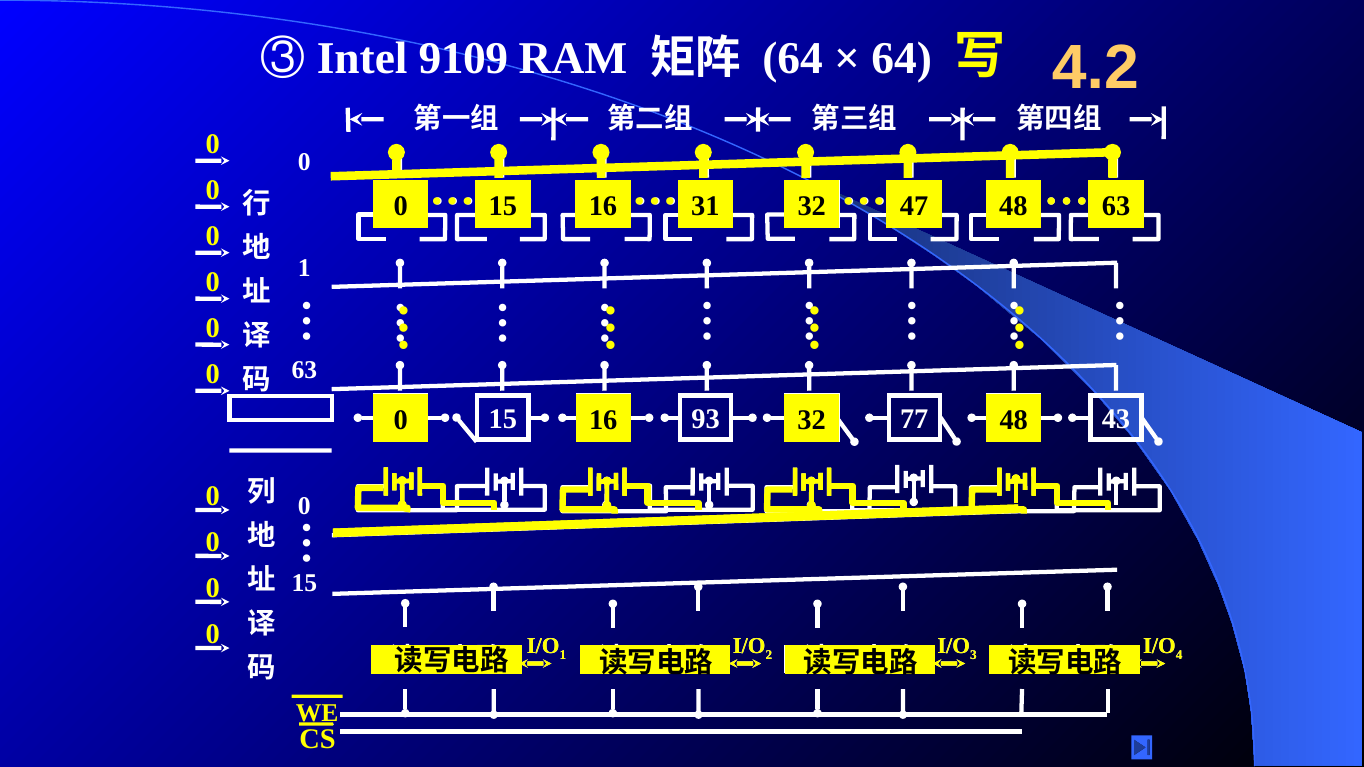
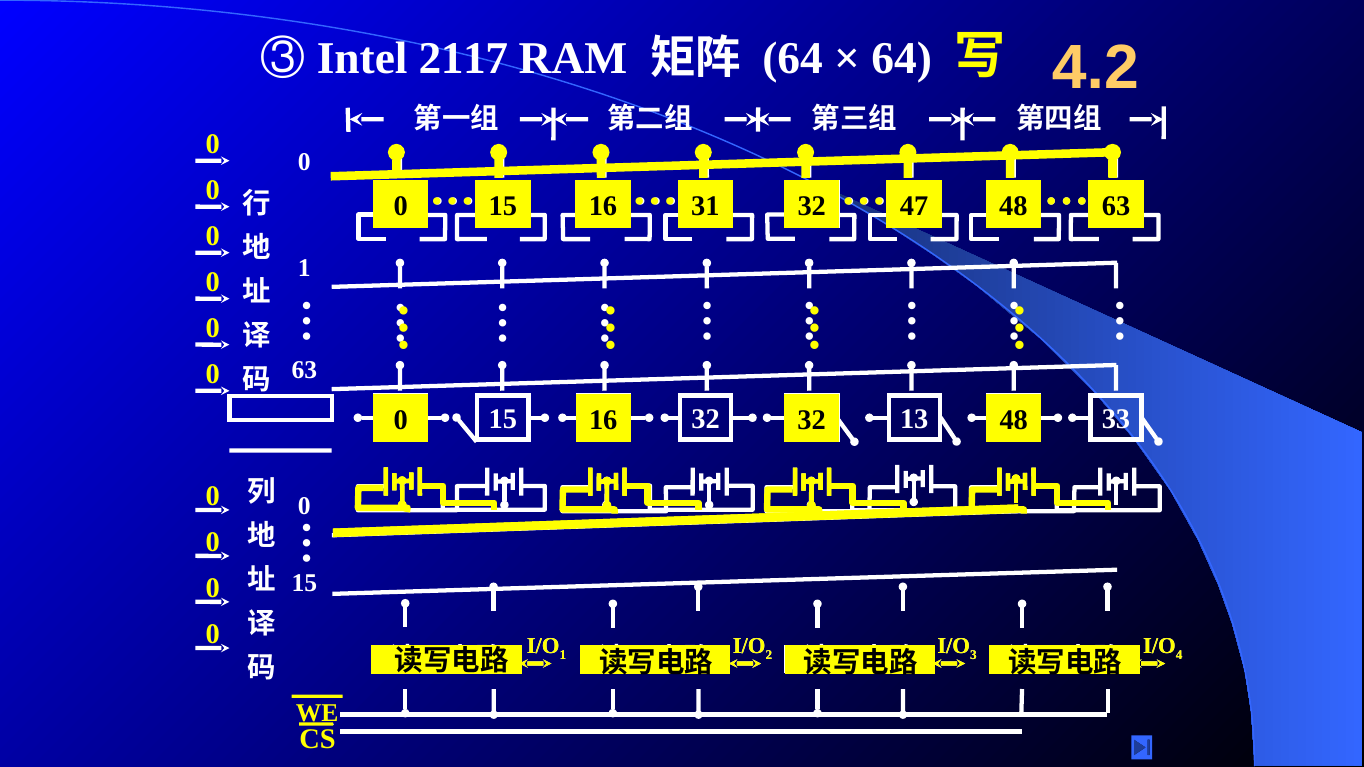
9109: 9109 -> 2117 (463, 58)
93: 93 -> 32 (706, 420)
77: 77 -> 13 (914, 420)
43: 43 -> 33 (1116, 420)
